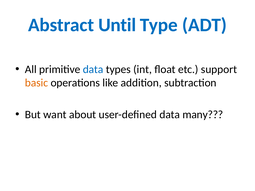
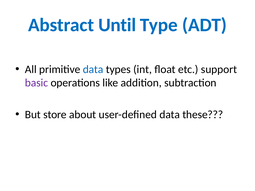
basic colour: orange -> purple (36, 83)
want: want -> store (55, 115)
many: many -> these (203, 115)
